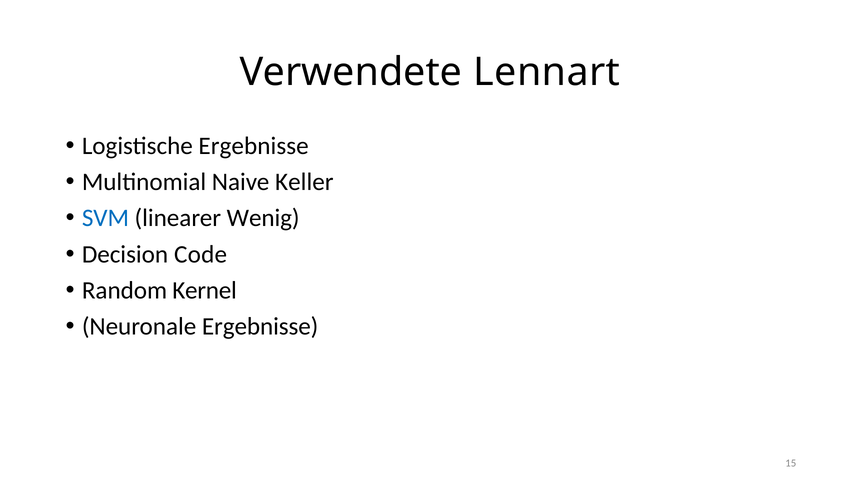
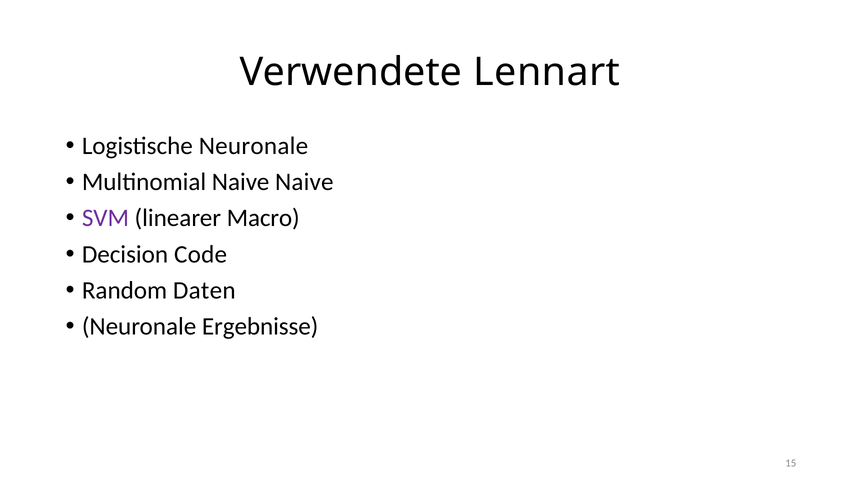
Logistische Ergebnisse: Ergebnisse -> Neuronale (253, 146)
Naive Keller: Keller -> Naive (304, 182)
SVM colour: blue -> purple (105, 218)
Wenig: Wenig -> Macro (263, 218)
Kernel: Kernel -> Daten (204, 290)
